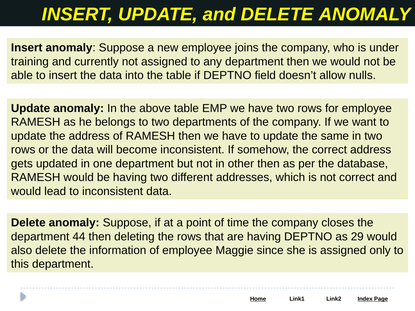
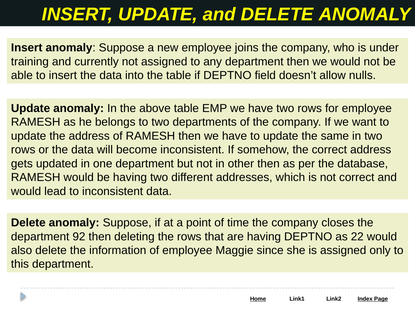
44: 44 -> 92 (79, 237)
29: 29 -> 22 (357, 237)
